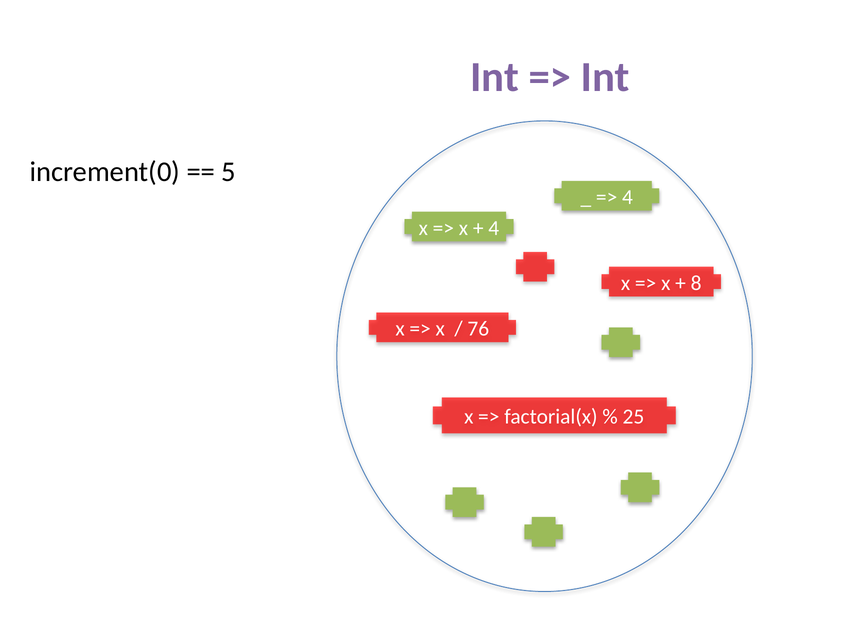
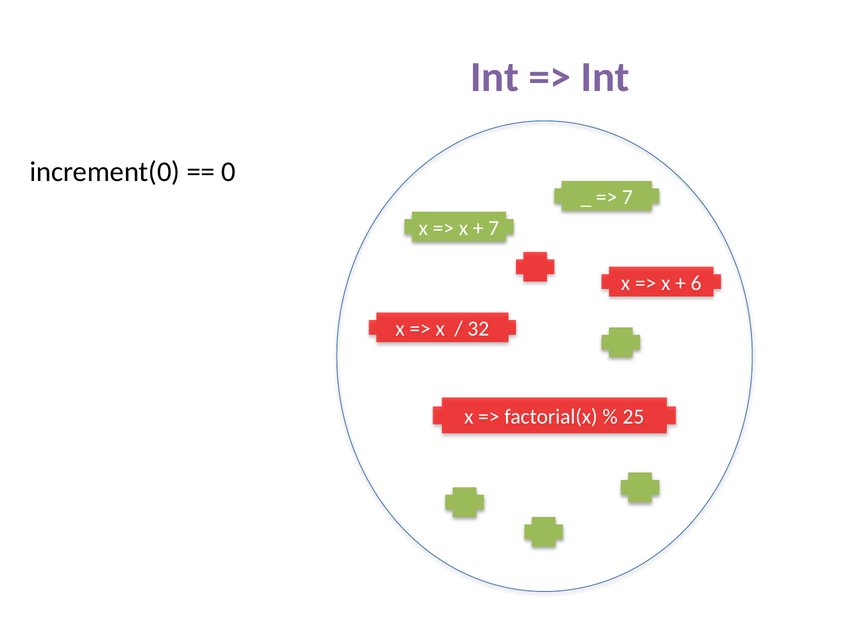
5: 5 -> 0 (229, 172)
4: 4 -> 7 (627, 197)
4: 4 -> 7 (494, 228)
8: 8 -> 6 (696, 283)
76: 76 -> 32 (478, 329)
